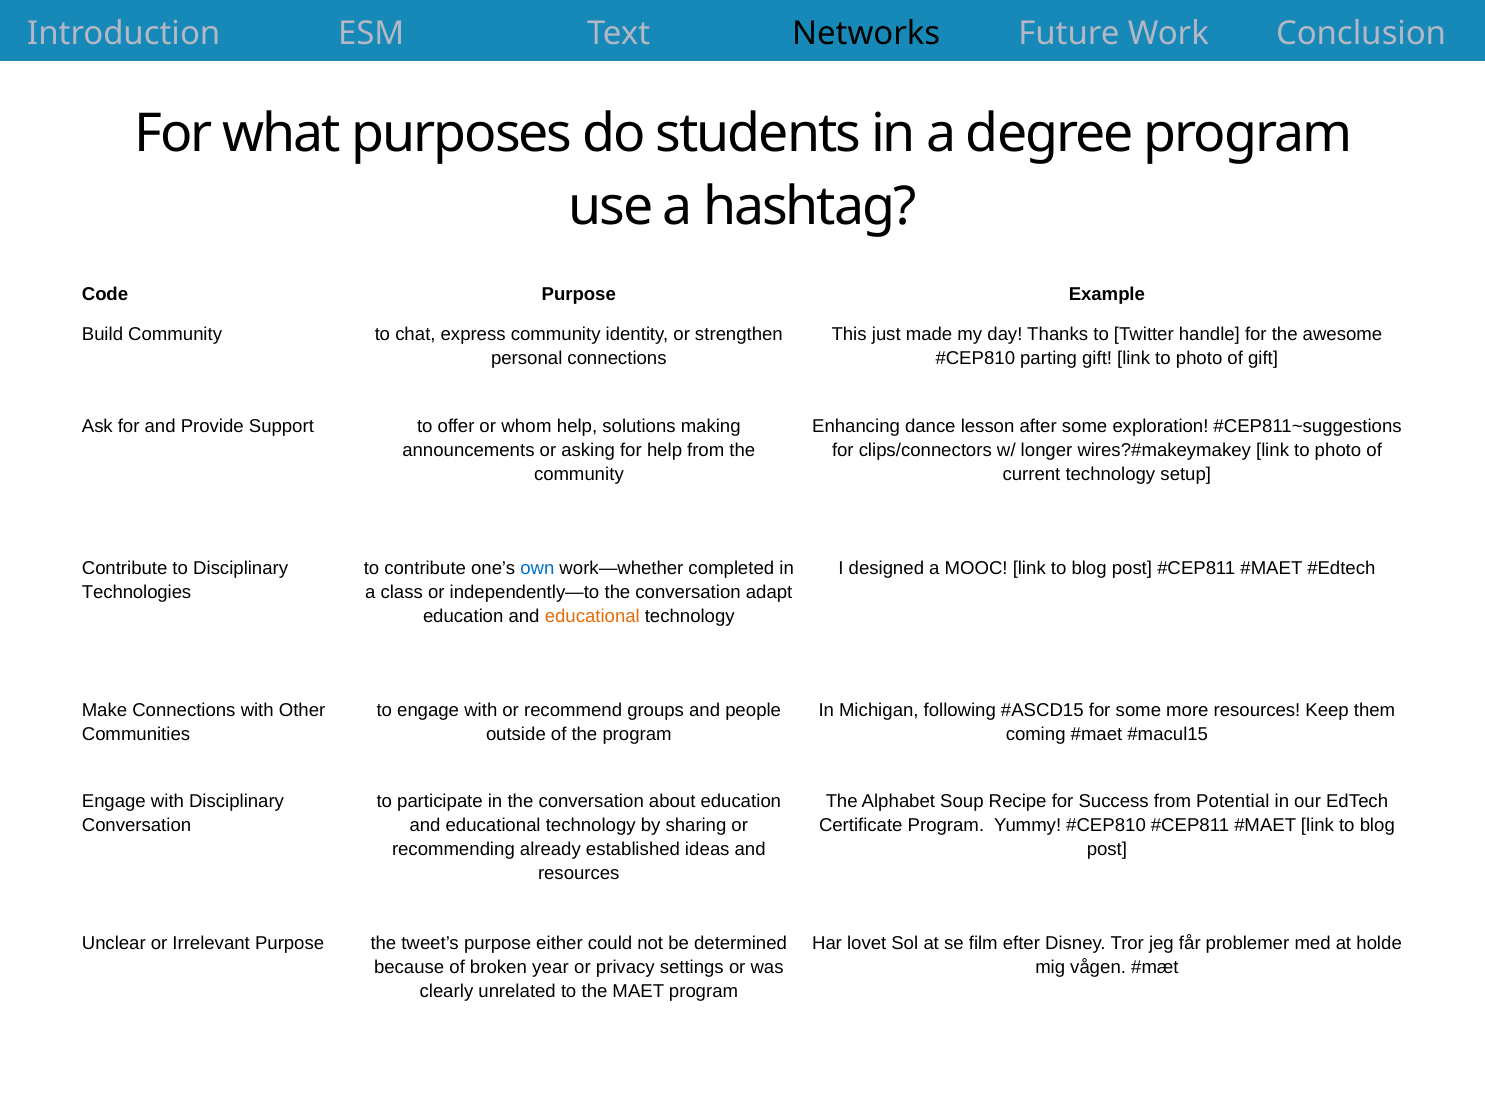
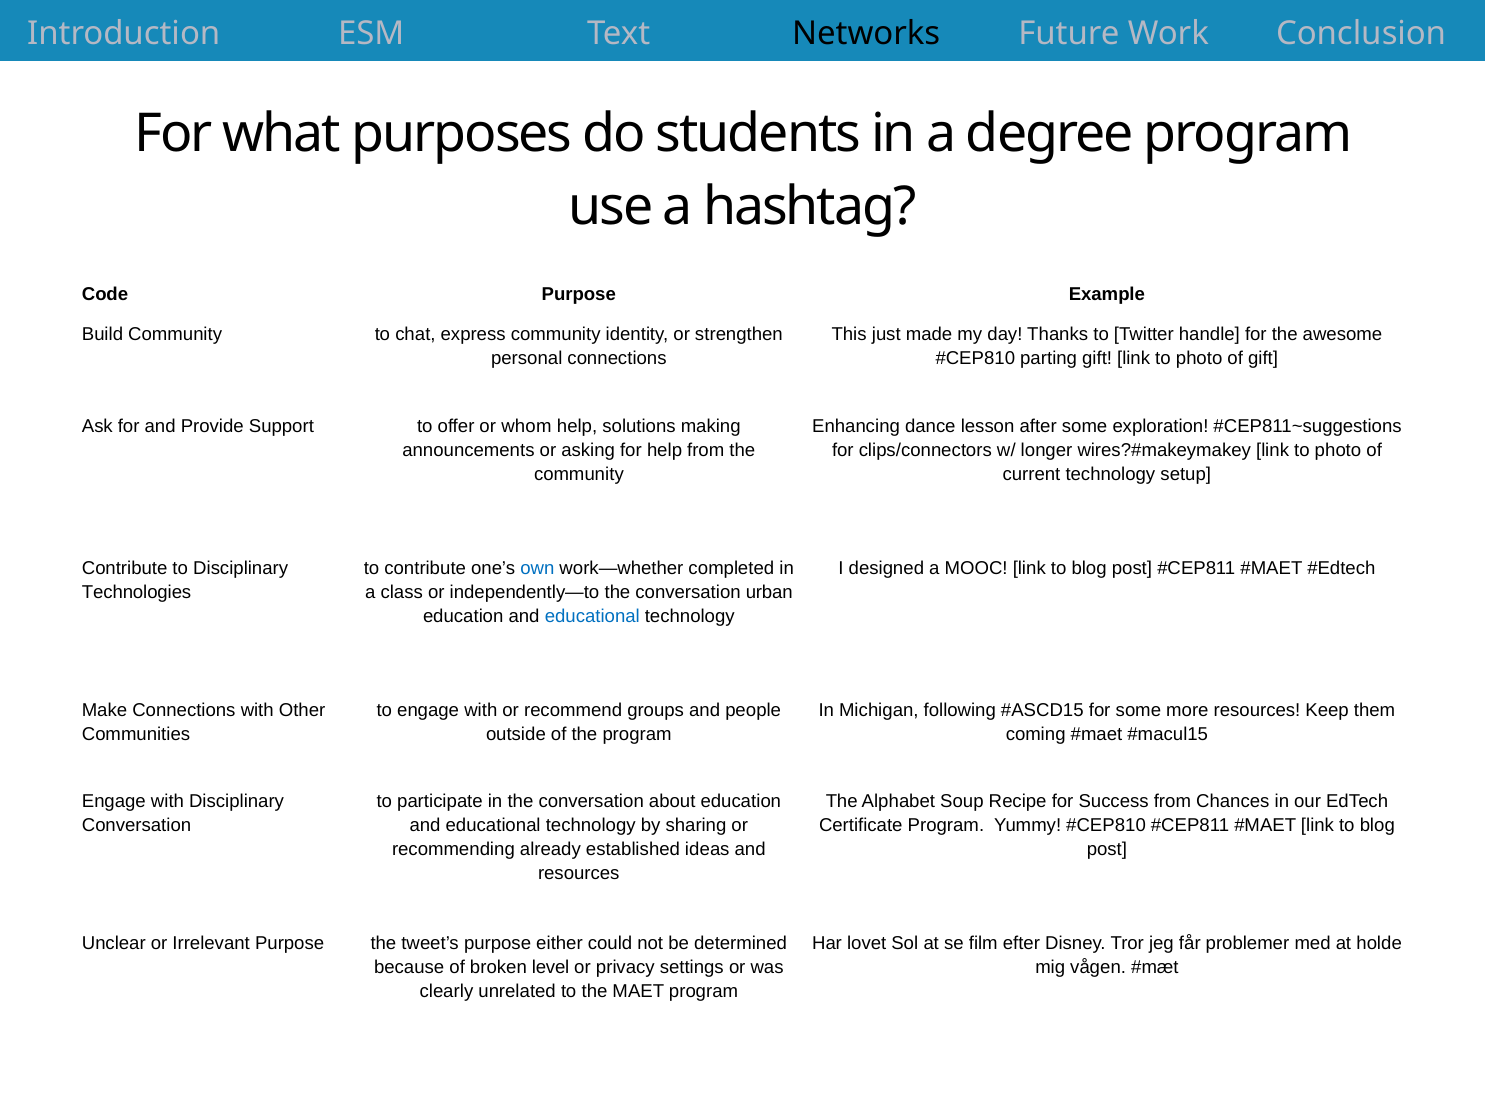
adapt: adapt -> urban (769, 592)
educational colour: orange -> blue (592, 616)
Potential: Potential -> Chances (1233, 802)
year: year -> level (551, 968)
